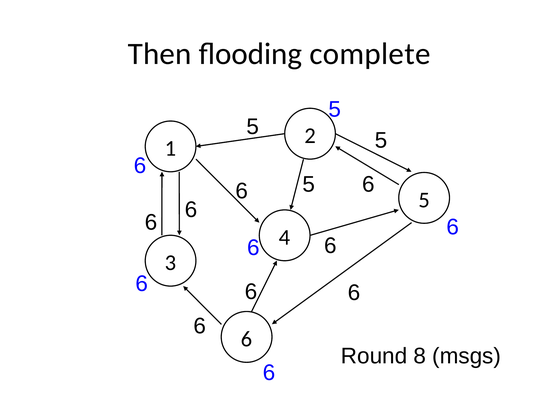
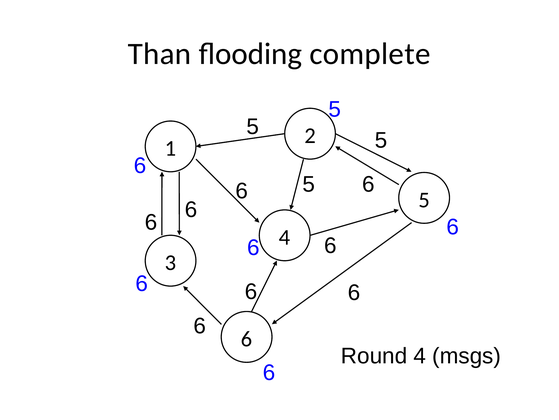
Then: Then -> Than (160, 54)
Round 8: 8 -> 4 (420, 356)
